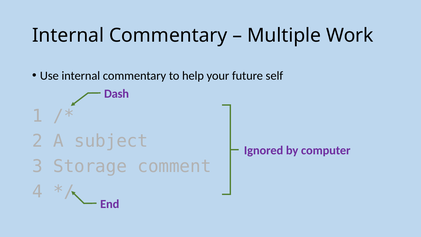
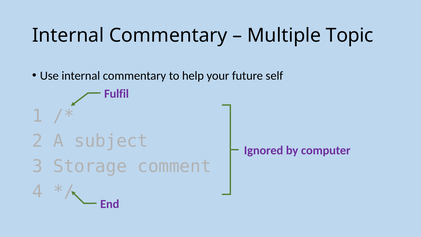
Work: Work -> Topic (350, 35)
Dash: Dash -> Fulfil (117, 94)
